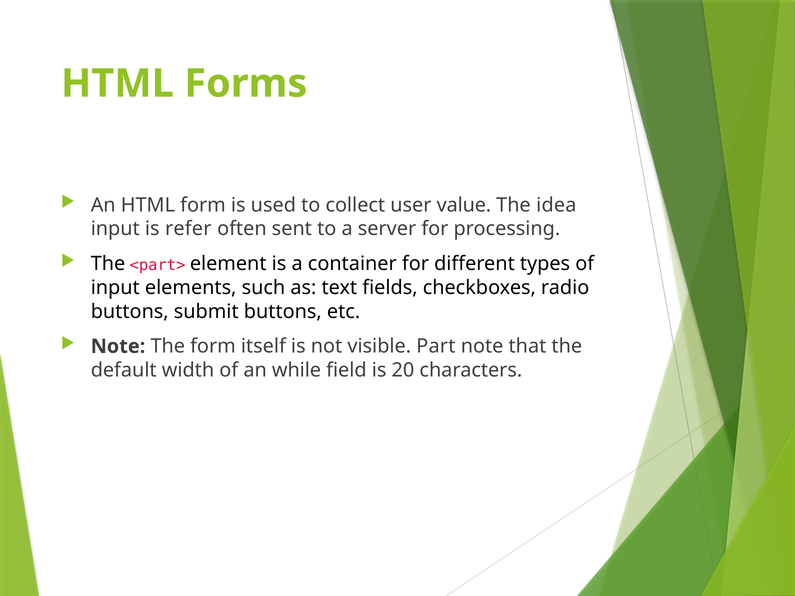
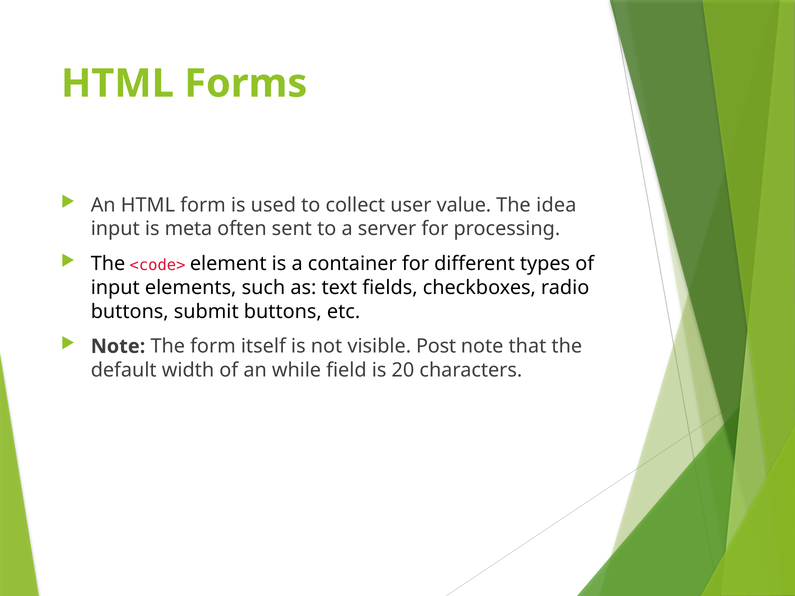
refer: refer -> meta (188, 229)
<part>: <part> -> <code> (158, 265)
Part: Part -> Post (436, 346)
